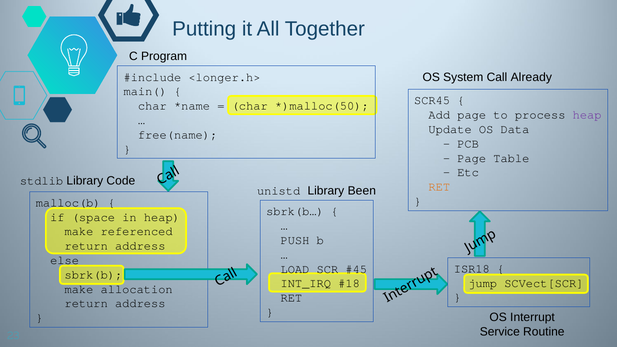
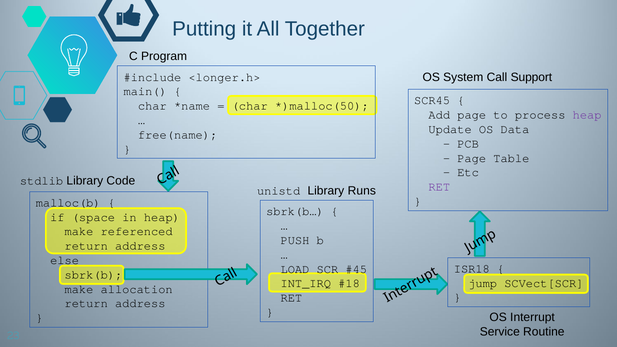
Already: Already -> Support (531, 77)
RET colour: orange -> purple (439, 187)
Been: Been -> Runs (362, 191)
